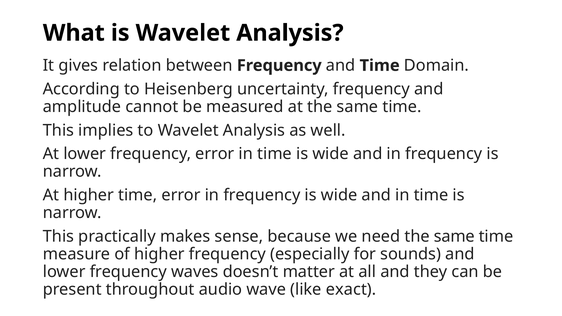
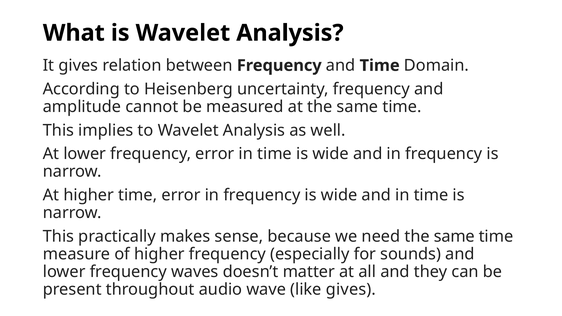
like exact: exact -> gives (351, 290)
